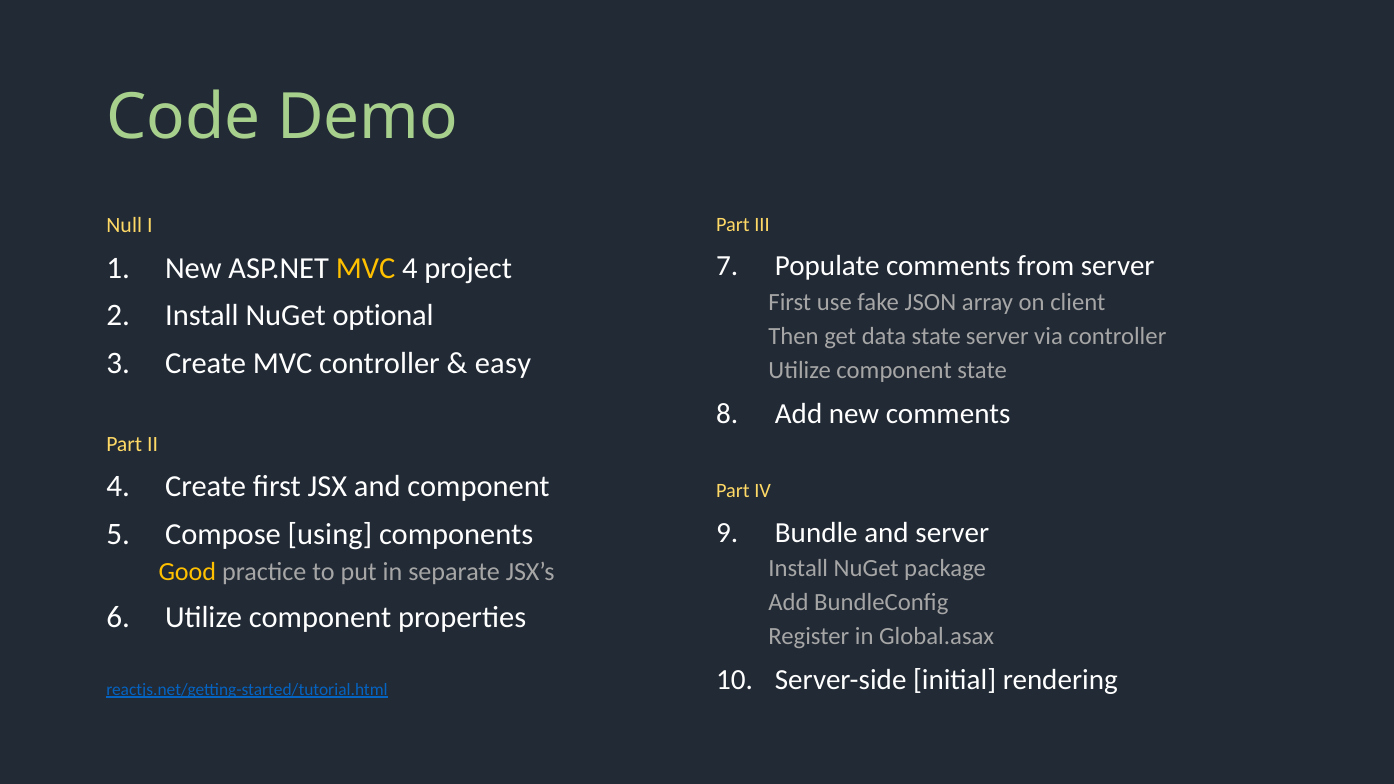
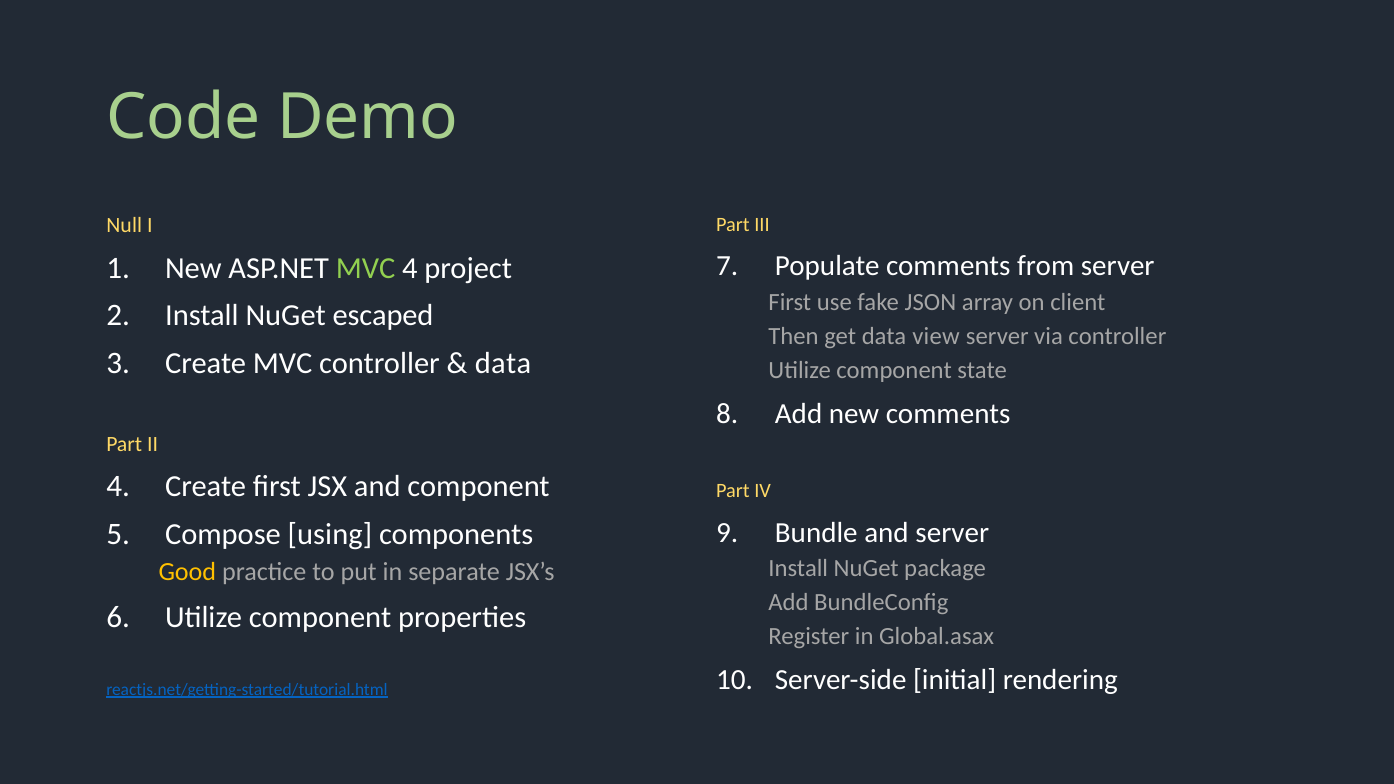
MVC colour: yellow -> light green (366, 268)
optional: optional -> escaped (383, 316)
data state: state -> view (936, 336)
easy: easy -> data (503, 363)
